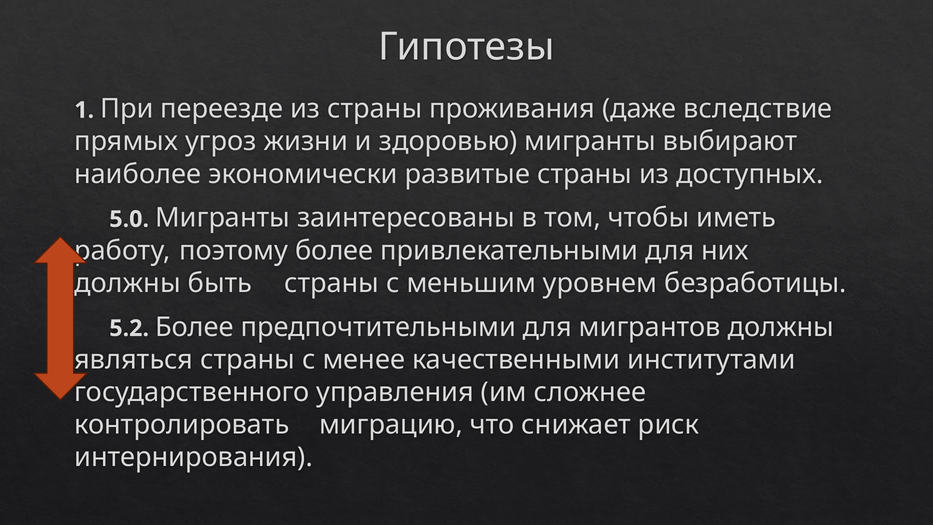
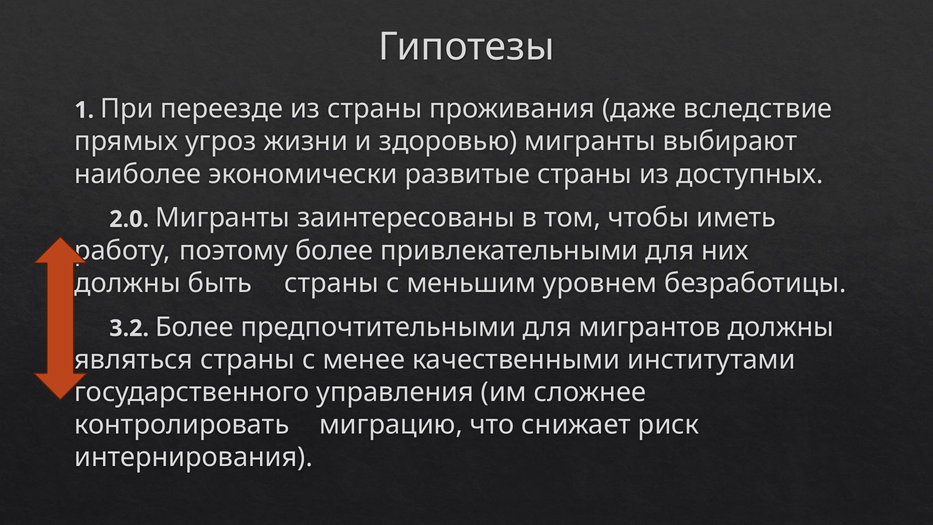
5.0: 5.0 -> 2.0 (129, 219)
5.2: 5.2 -> 3.2 (129, 328)
